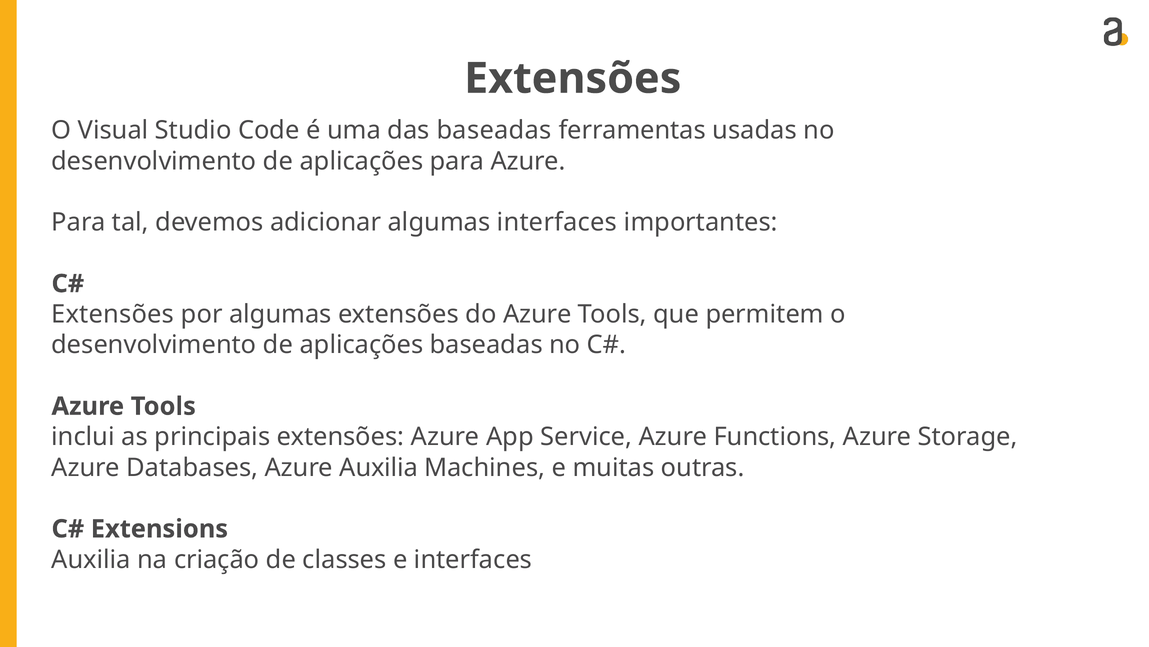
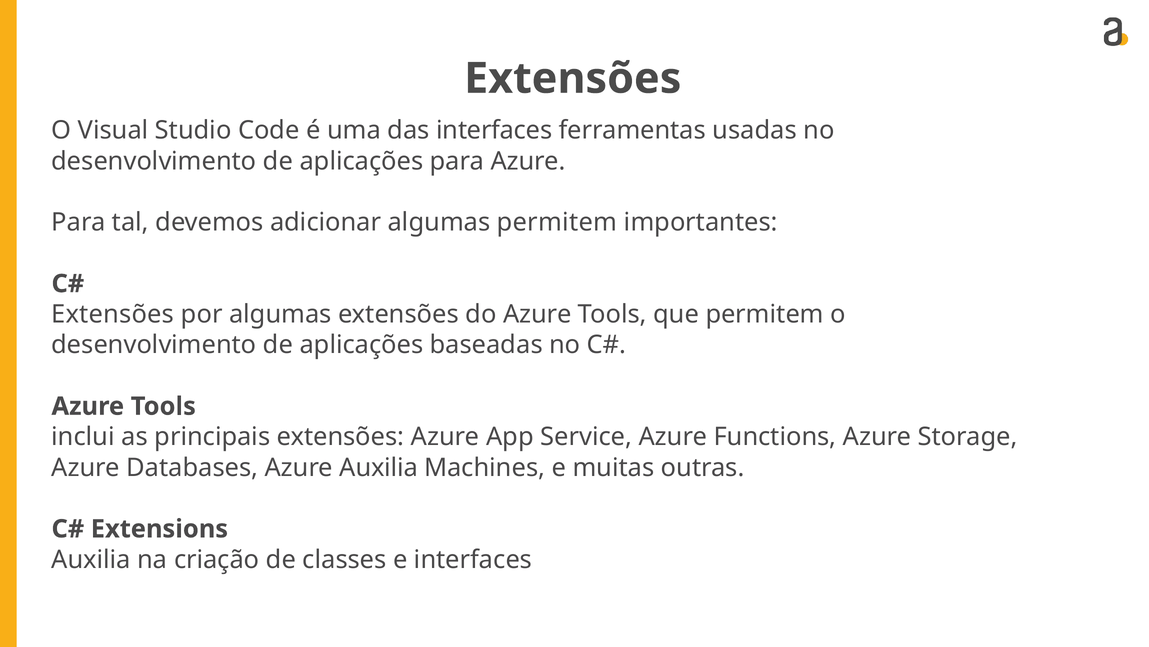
das baseadas: baseadas -> interfaces (494, 130)
algumas interfaces: interfaces -> permitem (557, 222)
